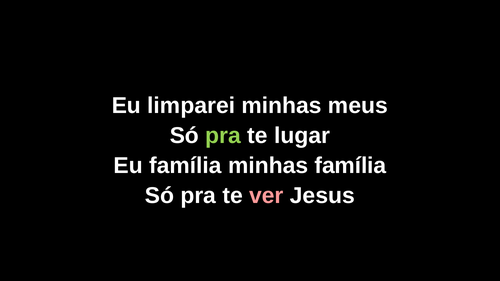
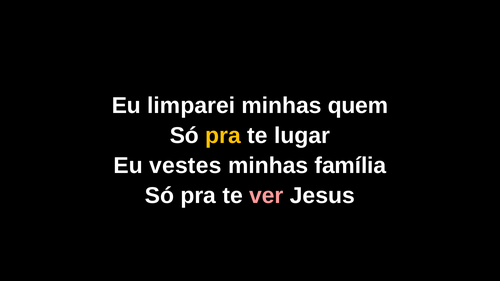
meus: meus -> quem (358, 106)
pra colour: light green -> yellow (223, 136)
Eu família: família -> vestes (185, 166)
